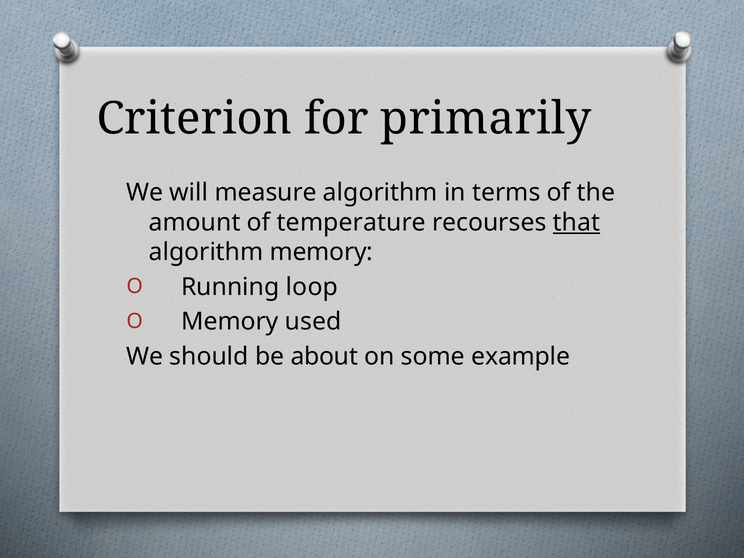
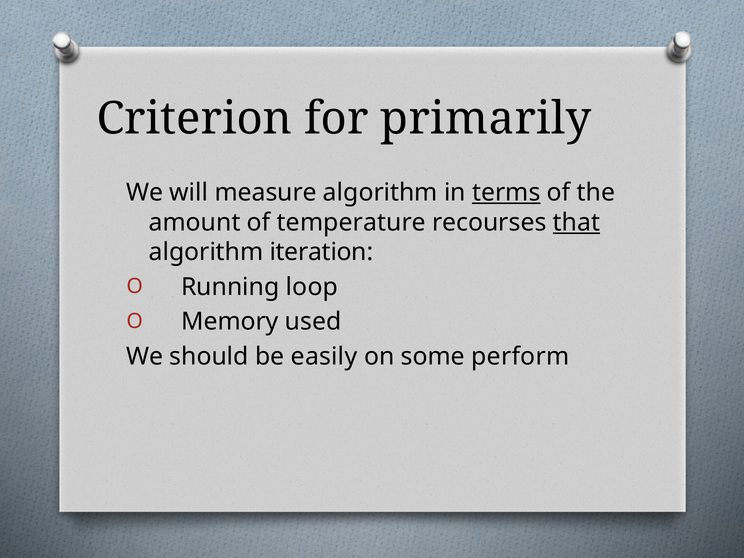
terms underline: none -> present (506, 193)
algorithm memory: memory -> iteration (321, 252)
about: about -> easily (324, 356)
example: example -> perform (520, 356)
